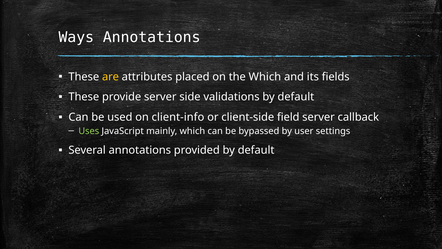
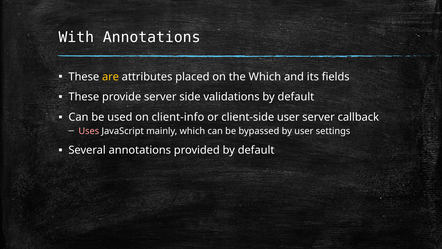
Ways: Ways -> With (76, 37)
client-side field: field -> user (288, 117)
Uses colour: light green -> pink (89, 131)
